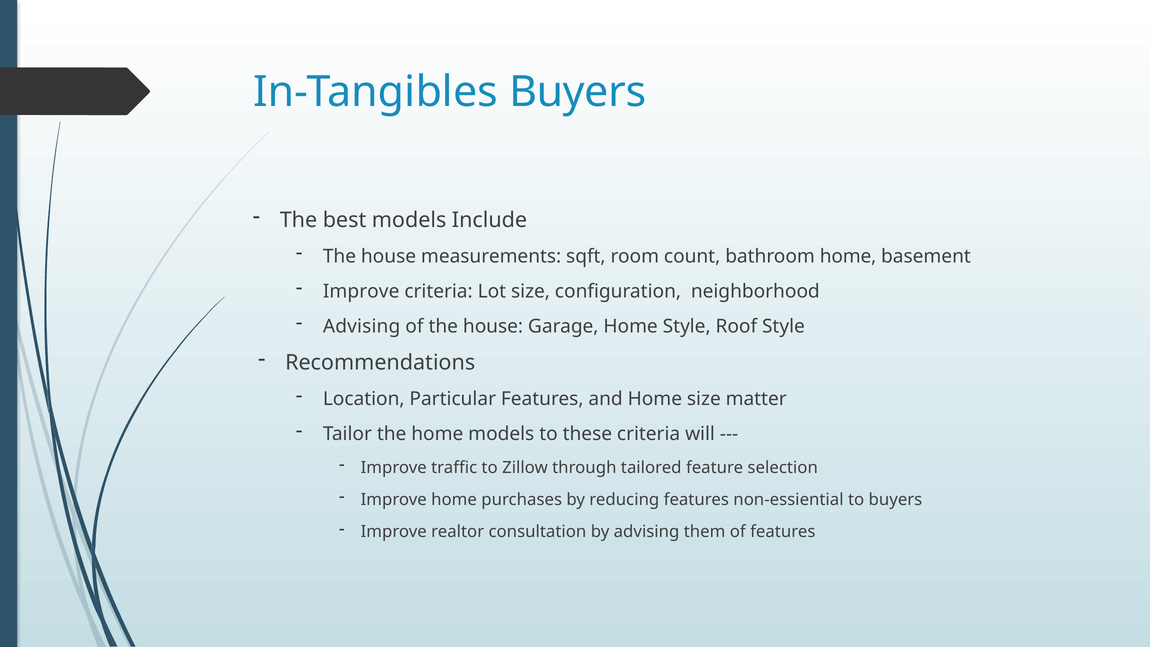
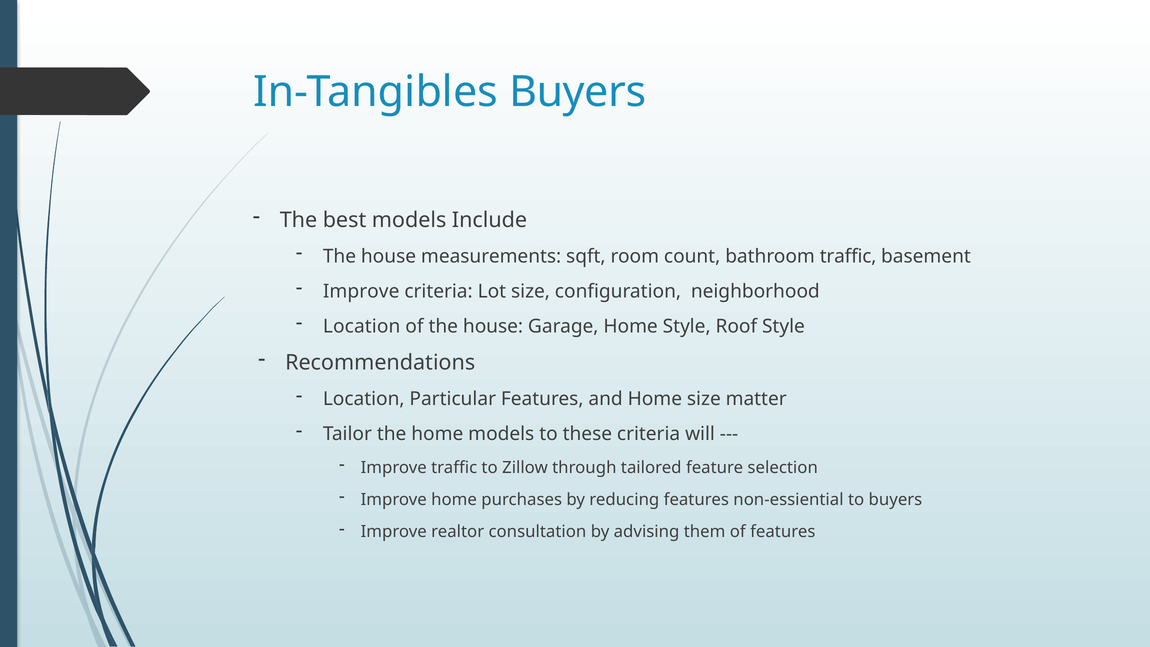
bathroom home: home -> traffic (848, 256)
Advising: Advising -> Location (362, 326)
